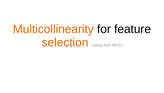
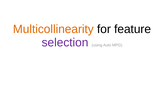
selection colour: orange -> purple (65, 42)
